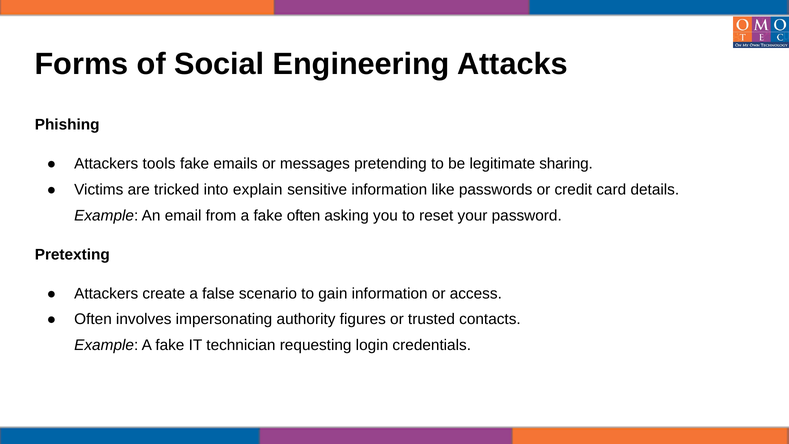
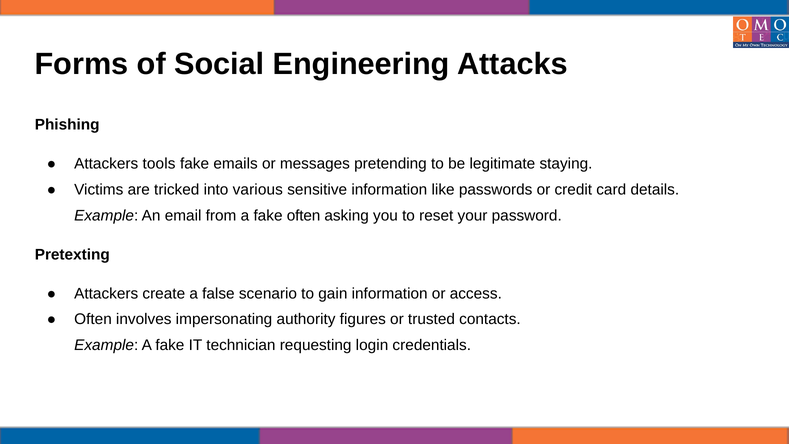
sharing: sharing -> staying (566, 164)
explain: explain -> various (258, 190)
